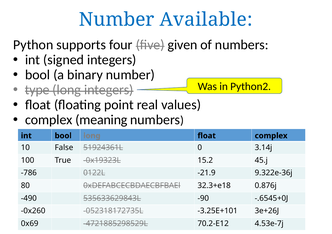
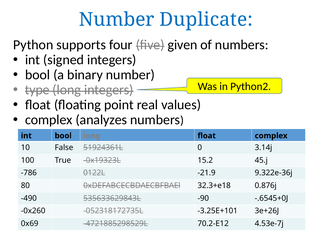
Available: Available -> Duplicate (206, 20)
meaning: meaning -> analyzes (101, 120)
